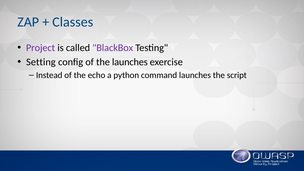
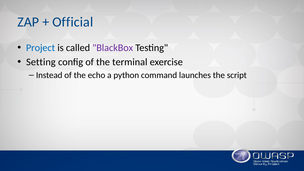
Classes: Classes -> Official (73, 22)
Project colour: purple -> blue (41, 48)
the launches: launches -> terminal (130, 62)
